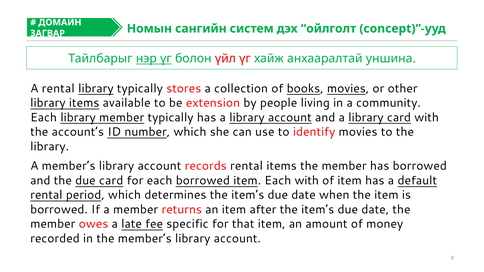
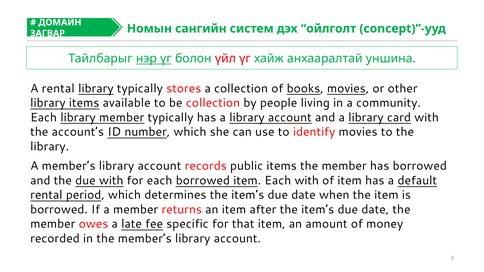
be extension: extension -> collection (213, 103)
records rental: rental -> public (247, 166)
due card: card -> with (111, 181)
